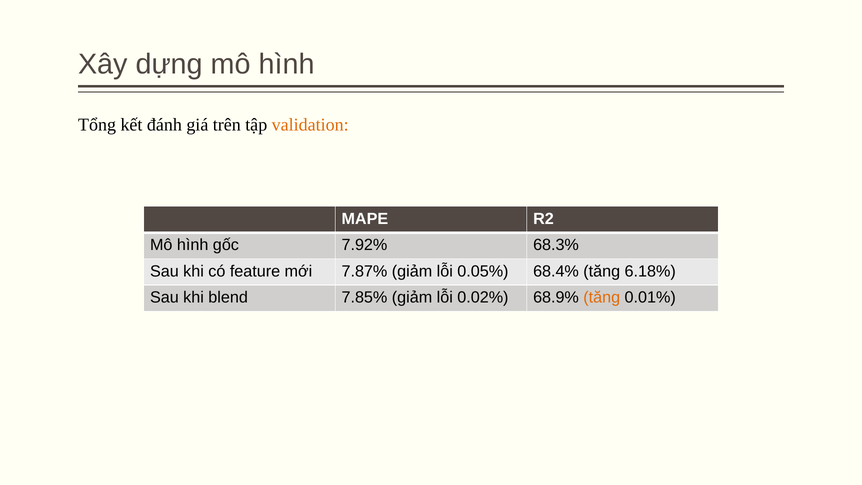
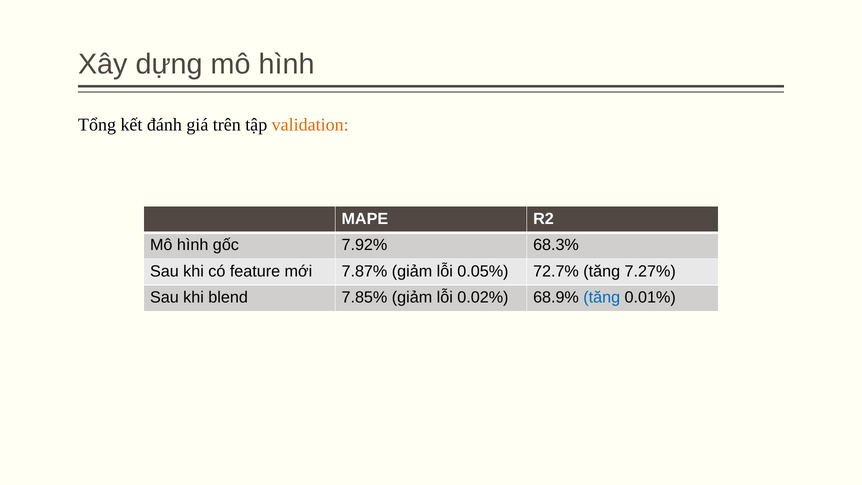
68.4%: 68.4% -> 72.7% (556, 271)
6.18%: 6.18% -> 7.27% (650, 271)
tăng colour: orange -> blue (602, 298)
